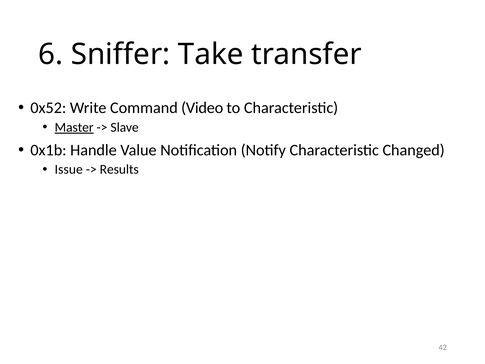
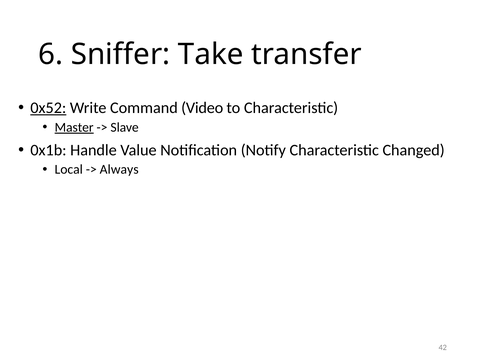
0x52 underline: none -> present (48, 108)
Issue: Issue -> Local (69, 169)
Results: Results -> Always (119, 169)
